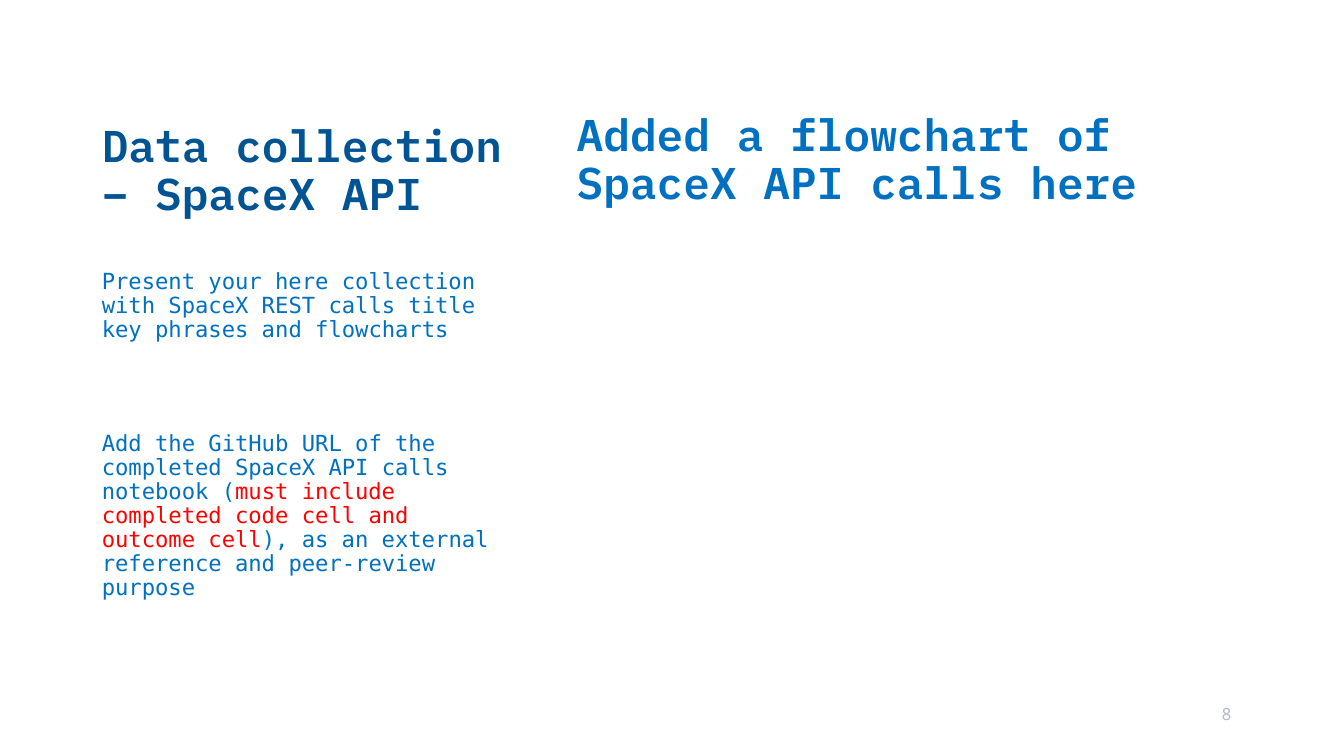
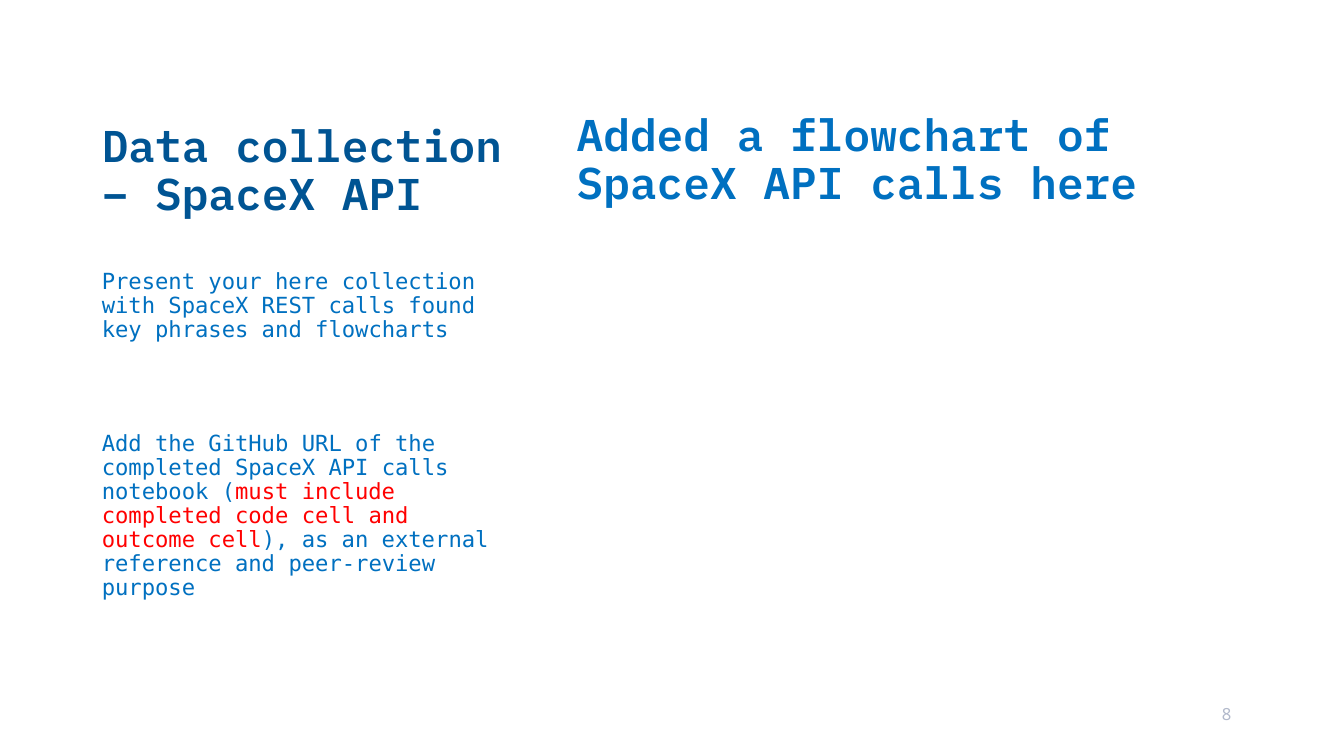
title: title -> found (442, 306)
